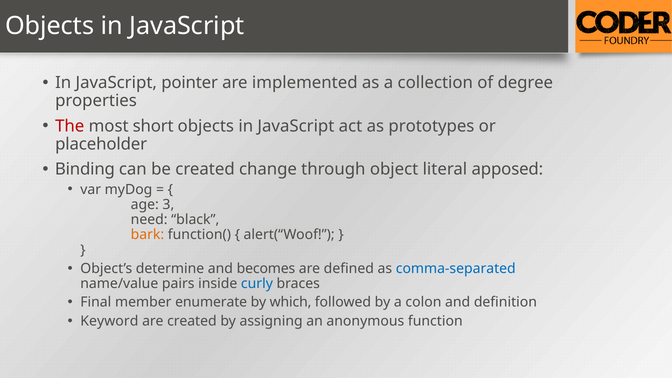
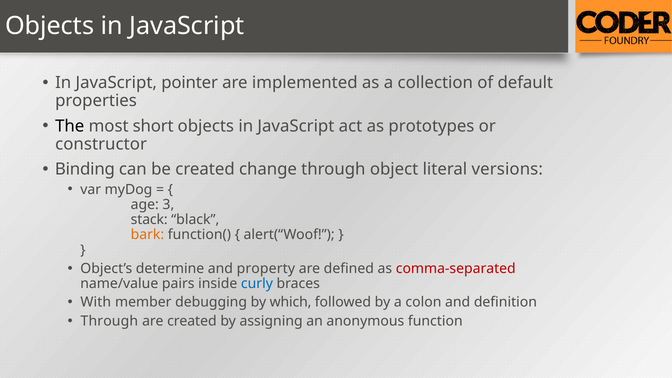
degree: degree -> default (525, 83)
The colour: red -> black (70, 126)
placeholder: placeholder -> constructor (101, 144)
apposed: apposed -> versions (507, 169)
need: need -> stack (149, 220)
becomes: becomes -> property (266, 269)
comma-separated colour: blue -> red (456, 269)
Final: Final -> With (96, 302)
enumerate: enumerate -> debugging (211, 302)
Keyword: Keyword -> Through (109, 321)
